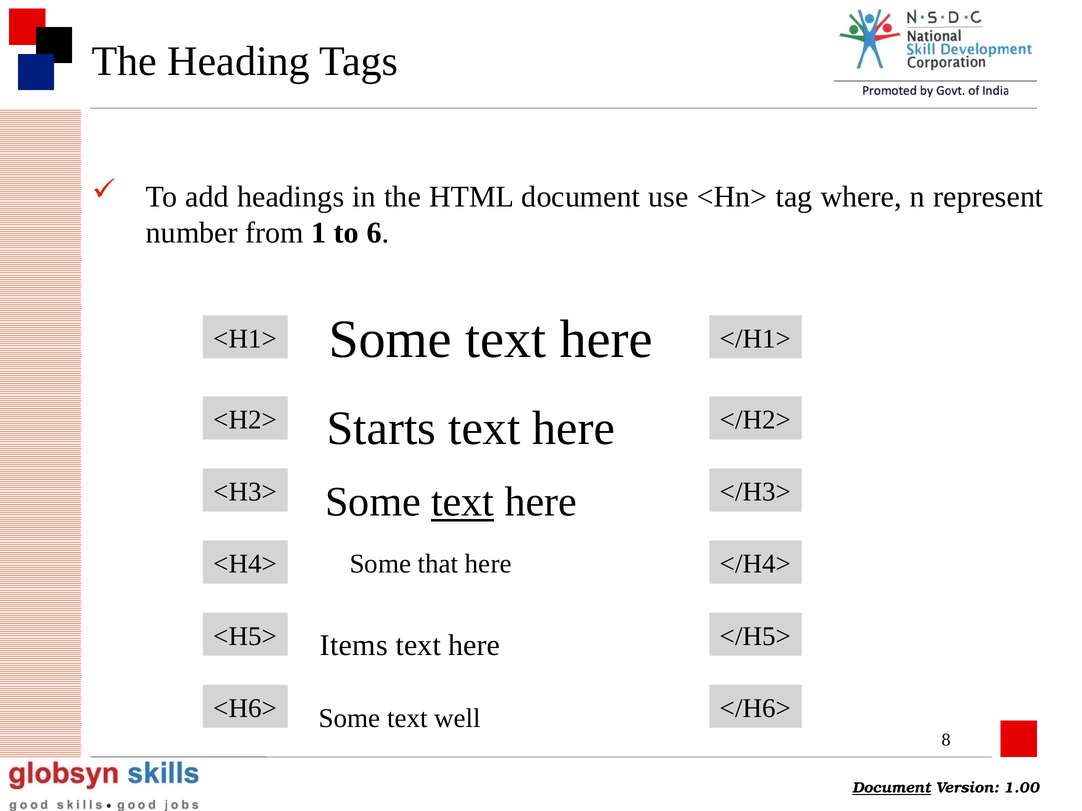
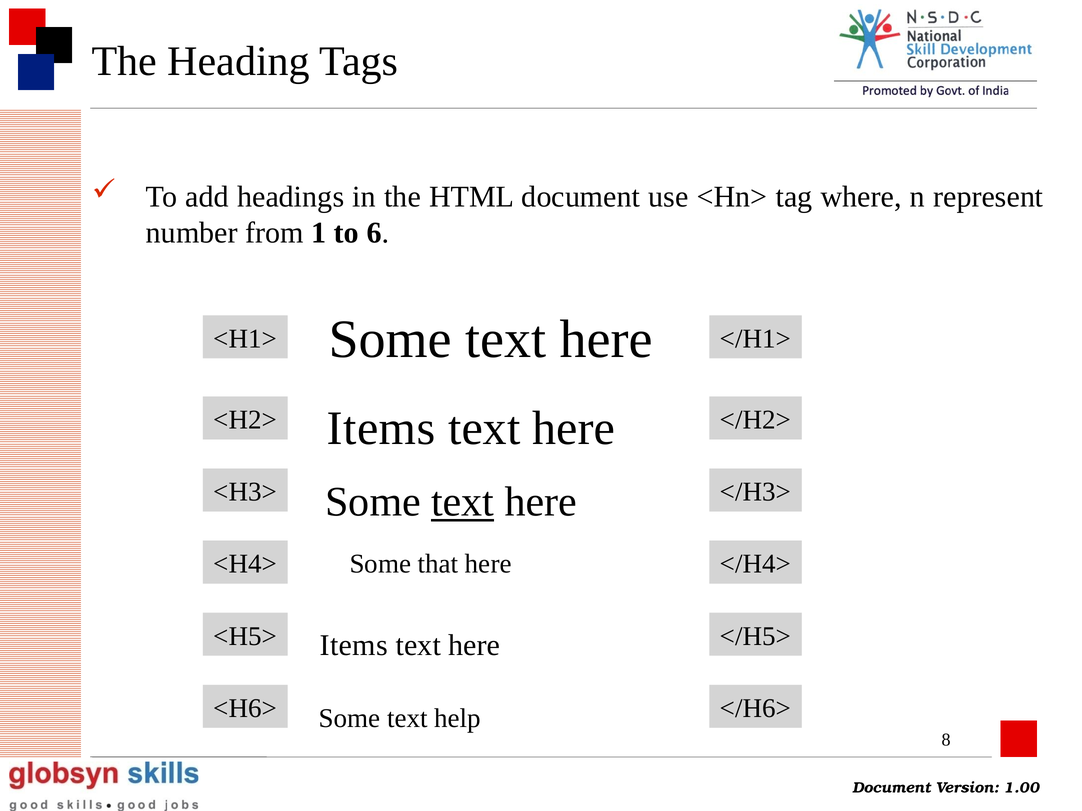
Starts: Starts -> Items (381, 429)
well: well -> help (458, 719)
Document underline: present -> none (892, 788)
